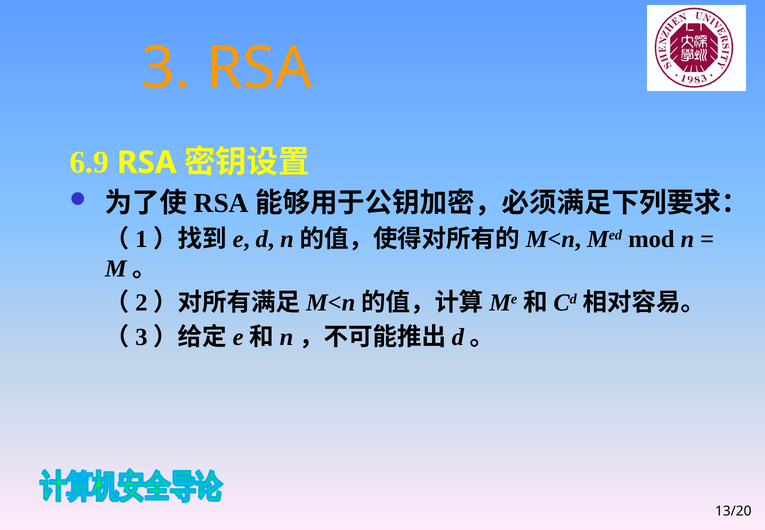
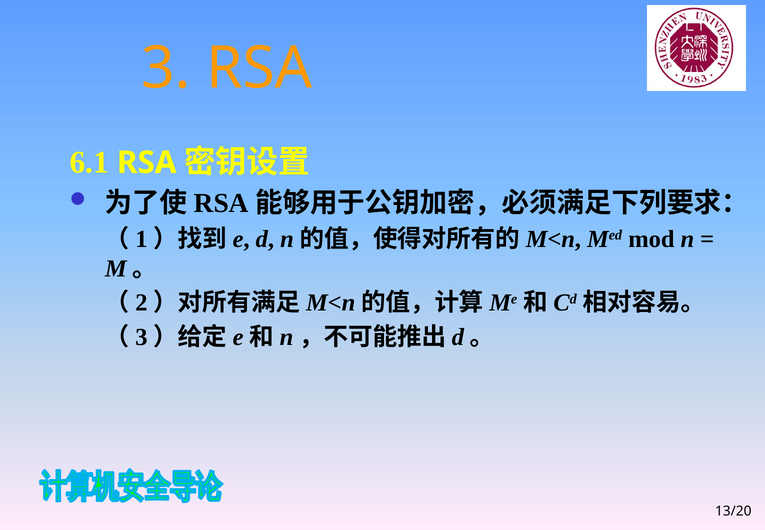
6.9: 6.9 -> 6.1 (89, 162)
